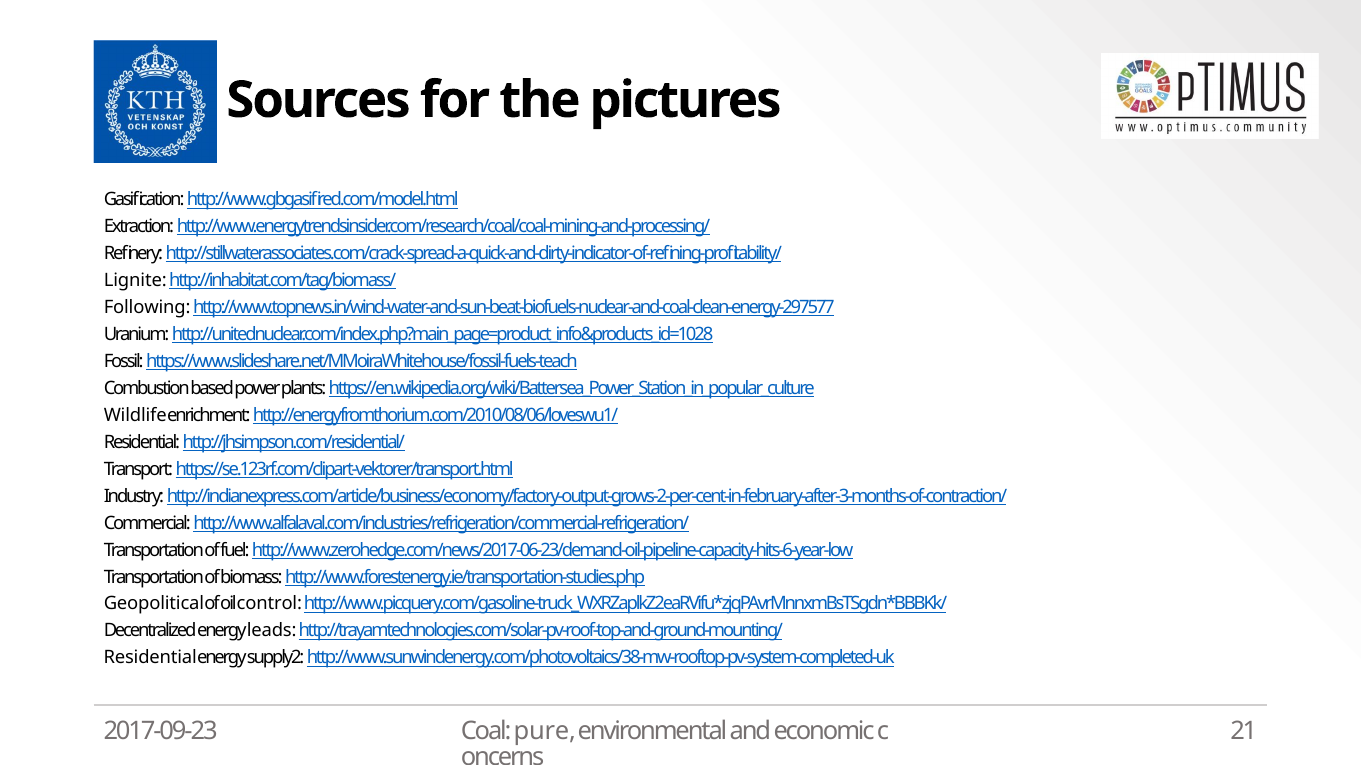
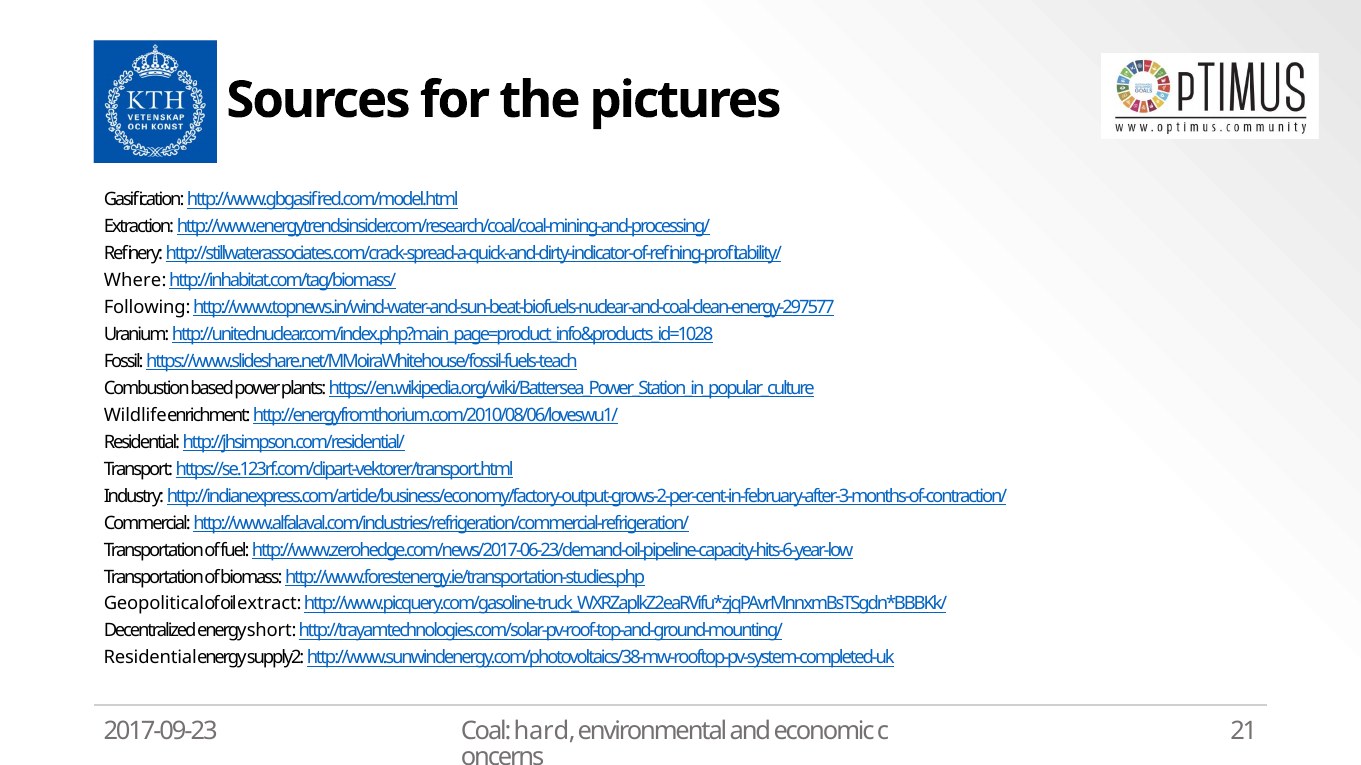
Lignite: Lignite -> Where (135, 281)
control: control -> extract (269, 604)
leads: leads -> short (272, 631)
pure: pure -> hard (545, 732)
